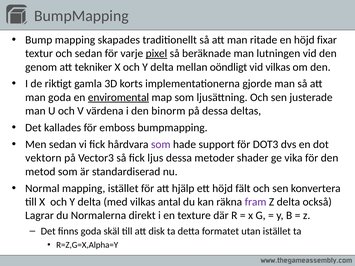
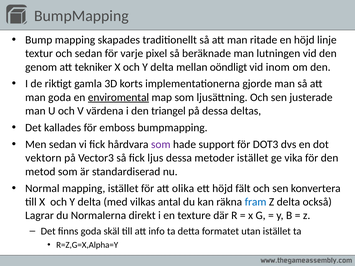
fixar: fixar -> linje (327, 40)
pixel underline: present -> none (156, 53)
vid vilkas: vilkas -> inom (278, 67)
binorm: binorm -> triangel (168, 111)
metoder shader: shader -> istället (253, 158)
hjälp: hjälp -> olika (183, 189)
fram colour: purple -> blue (256, 202)
disk: disk -> info (157, 231)
